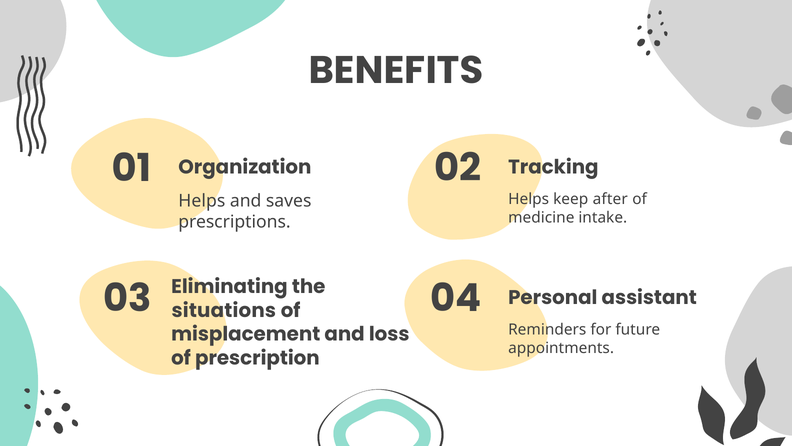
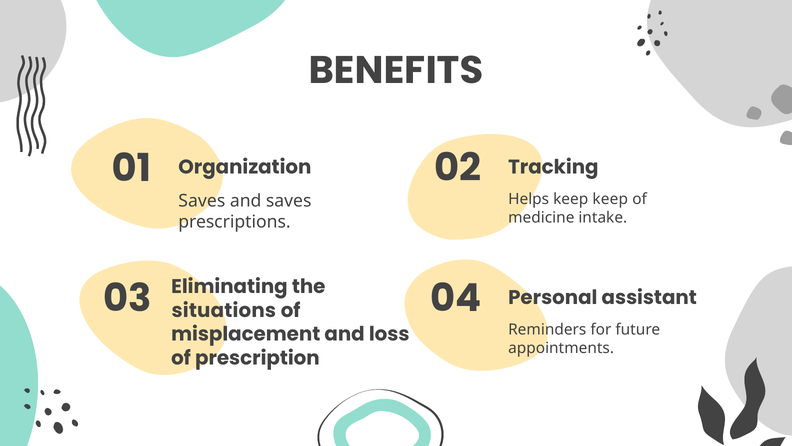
01 Helps: Helps -> Saves (202, 200)
keep after: after -> keep (610, 199)
